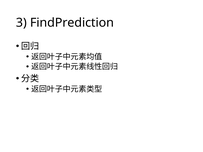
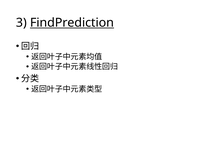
FindPrediction underline: none -> present (72, 23)
